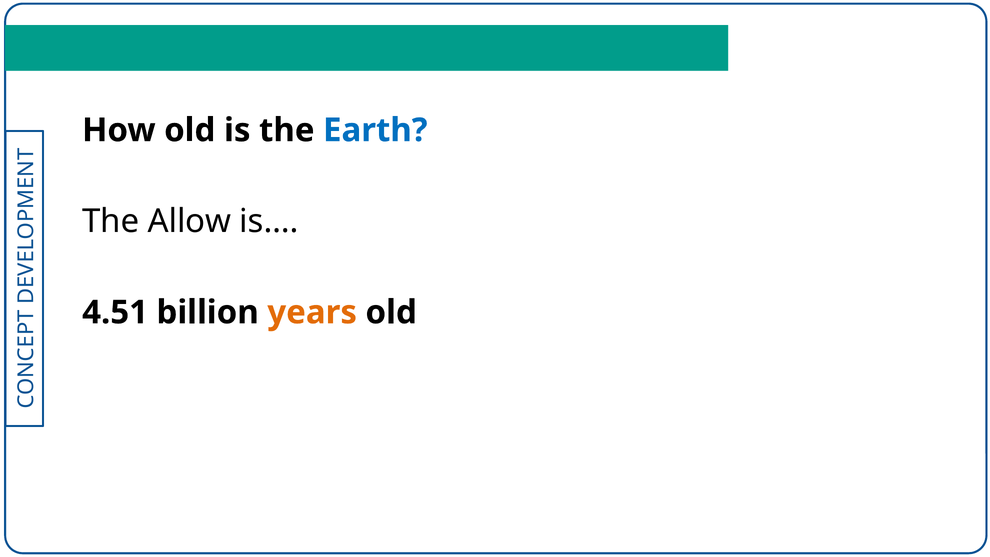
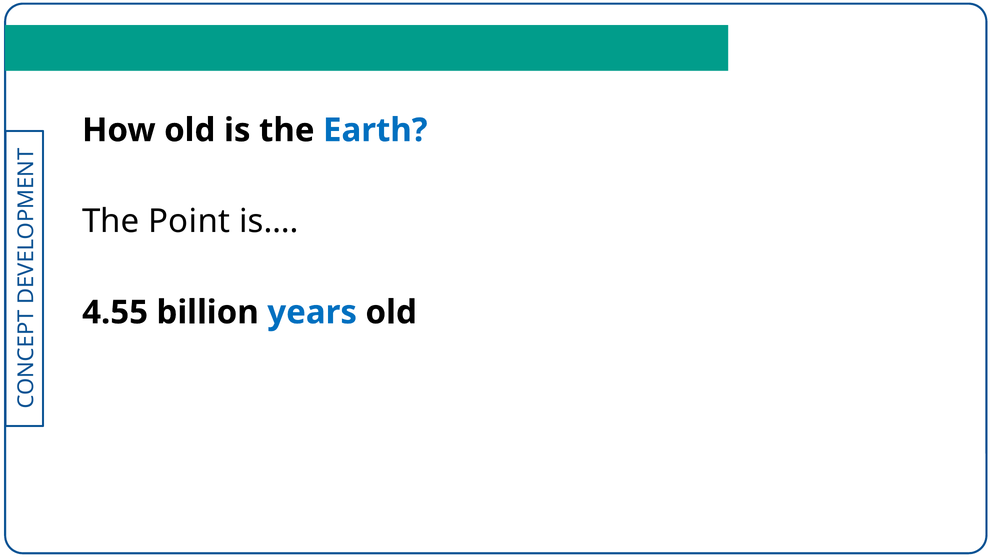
Allow: Allow -> Point (189, 221)
4.51: 4.51 -> 4.55 (115, 312)
years colour: orange -> blue (312, 312)
